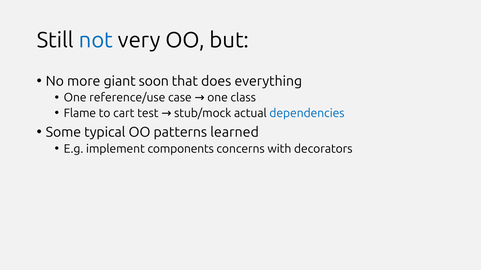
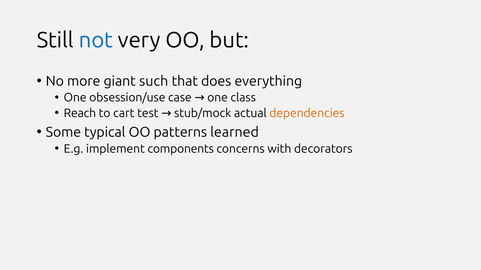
soon: soon -> such (154, 81)
reference/use: reference/use -> obsession/use (127, 98)
Flame: Flame -> Reach (80, 113)
dependencies colour: blue -> orange (307, 113)
